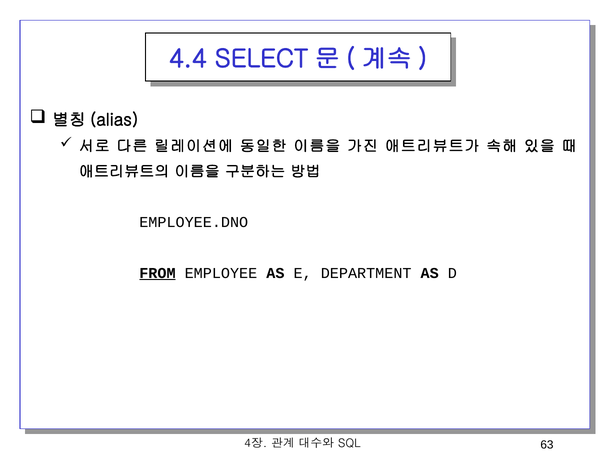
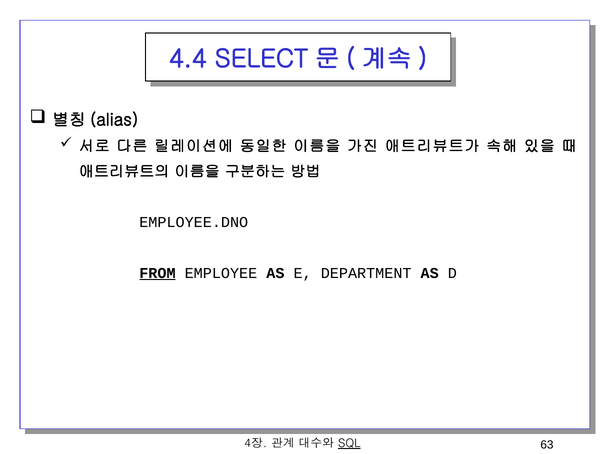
SQL underline: none -> present (349, 443)
